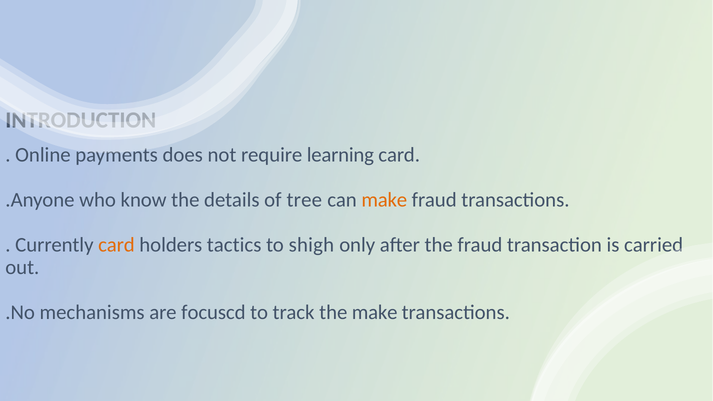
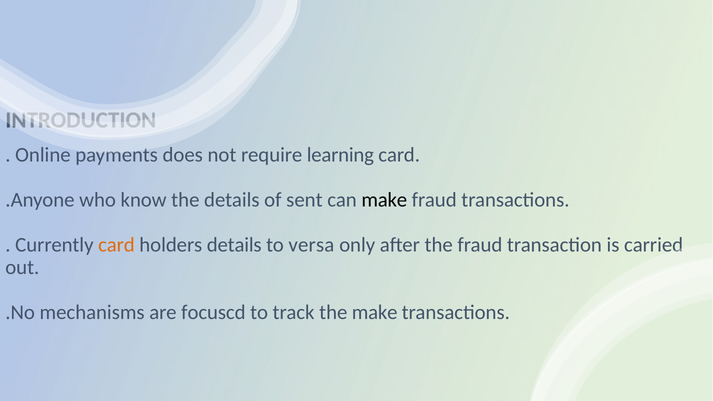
tree: tree -> sent (304, 200)
make colour: orange -> black (384, 200)
holders tactics: tactics -> details (234, 245)
shigh: shigh -> versa (311, 245)
